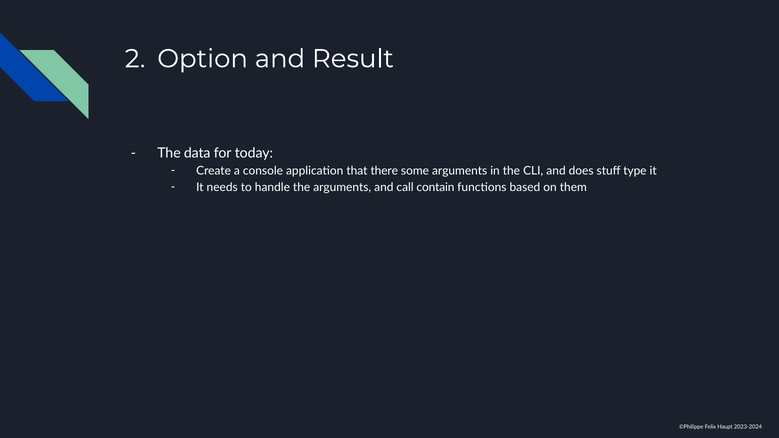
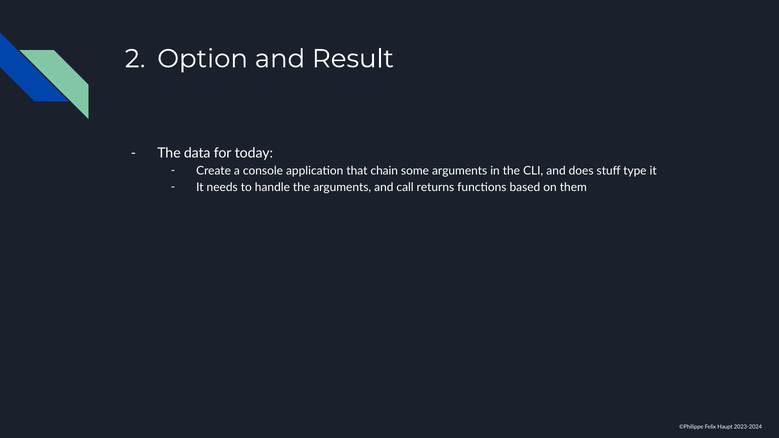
there: there -> chain (384, 171)
contain: contain -> returns (435, 187)
